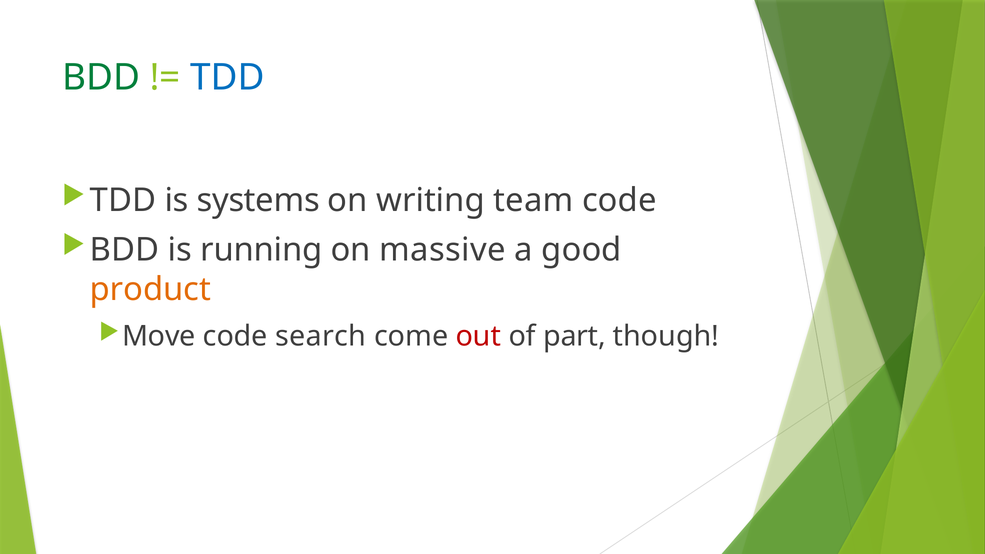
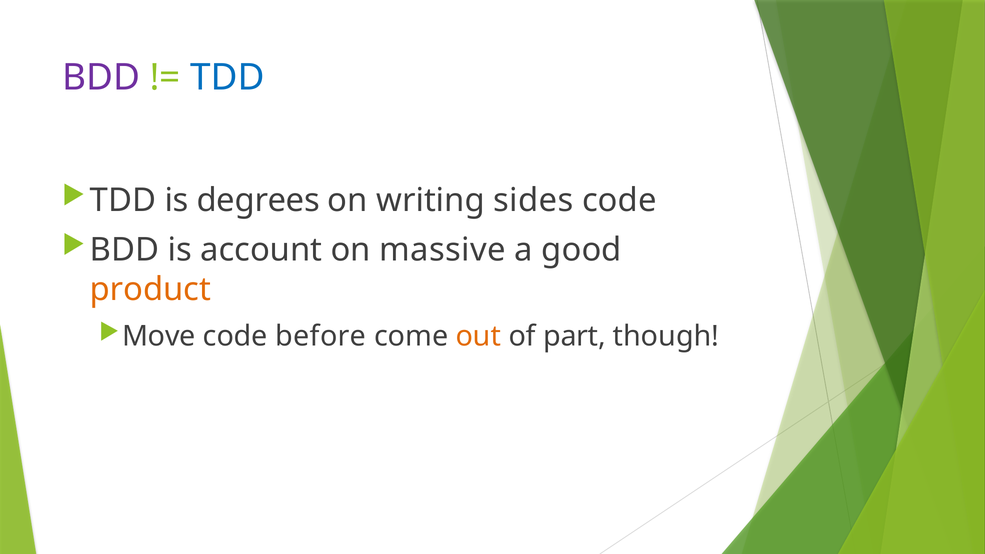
BDD colour: green -> purple (101, 78)
systems: systems -> degrees (258, 200)
team: team -> sides (533, 200)
running: running -> account (261, 250)
search: search -> before (321, 336)
out colour: red -> orange (478, 336)
